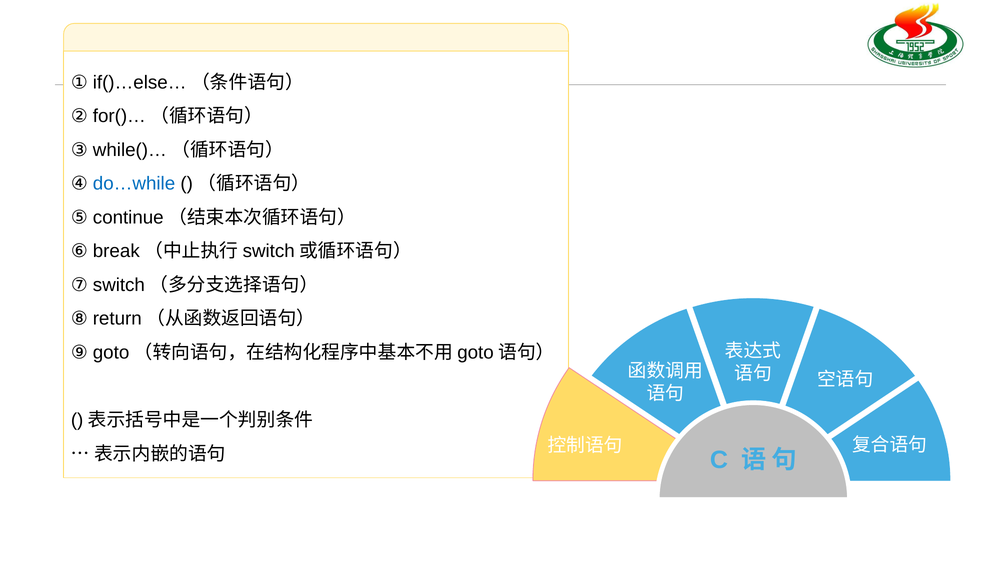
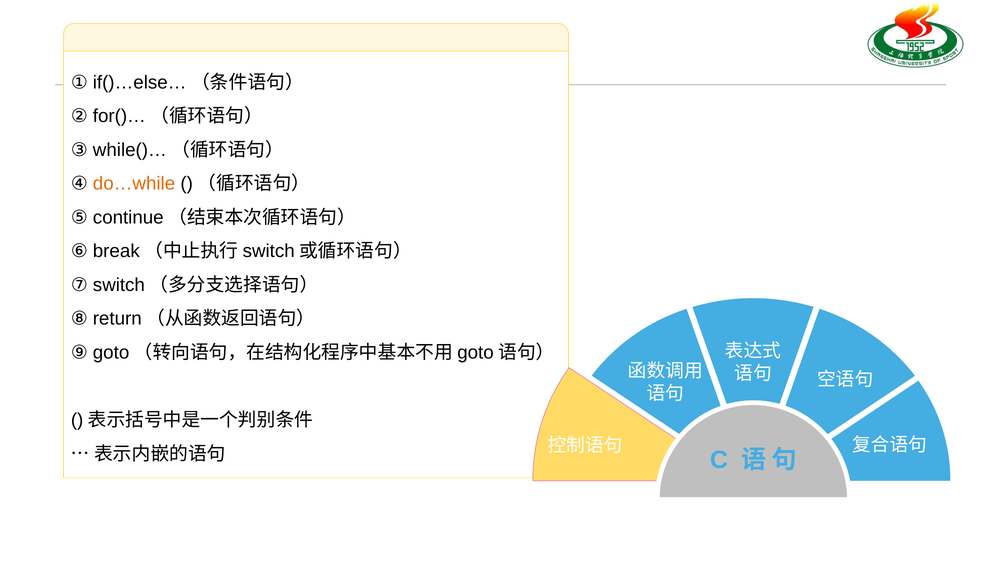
do…while colour: blue -> orange (134, 184)
